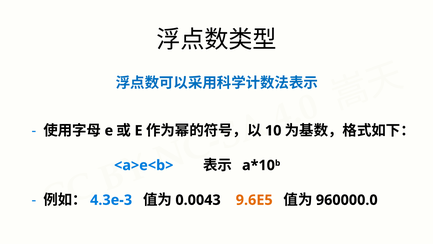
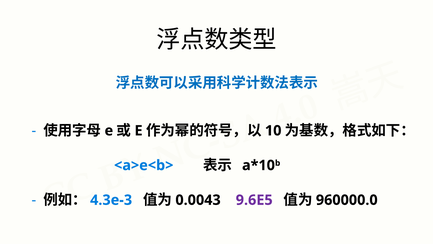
9.6E5 colour: orange -> purple (254, 200)
